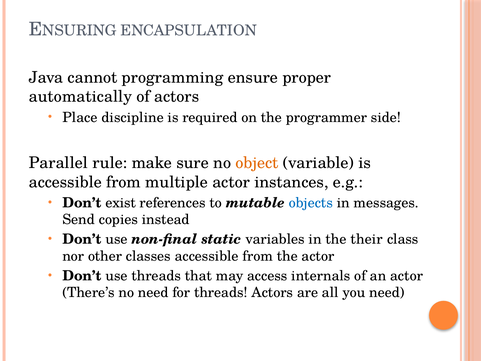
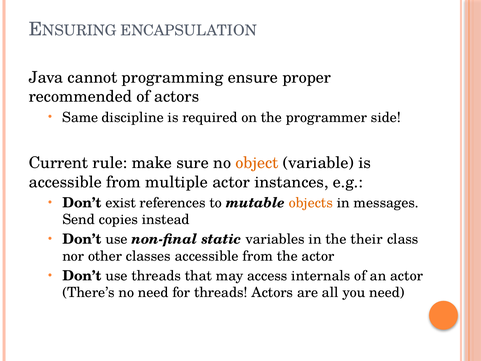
automatically: automatically -> recommended (80, 97)
Place: Place -> Same (80, 117)
Parallel: Parallel -> Current (58, 163)
objects colour: blue -> orange (311, 203)
